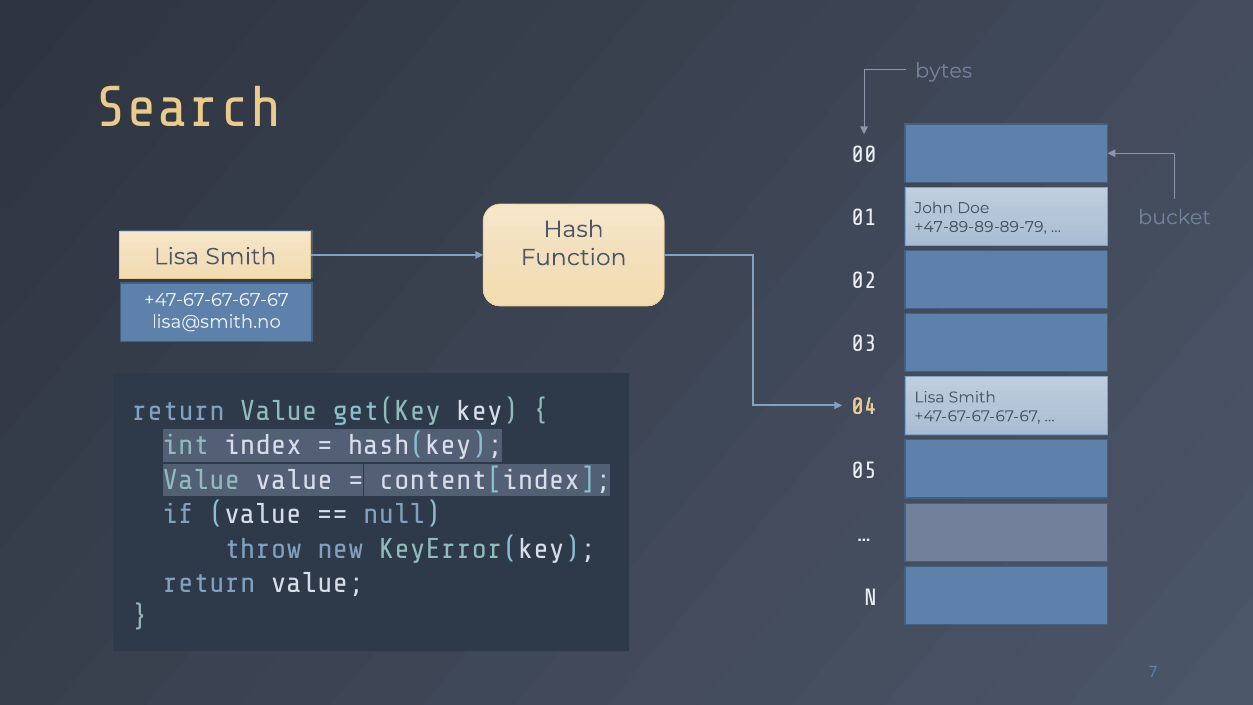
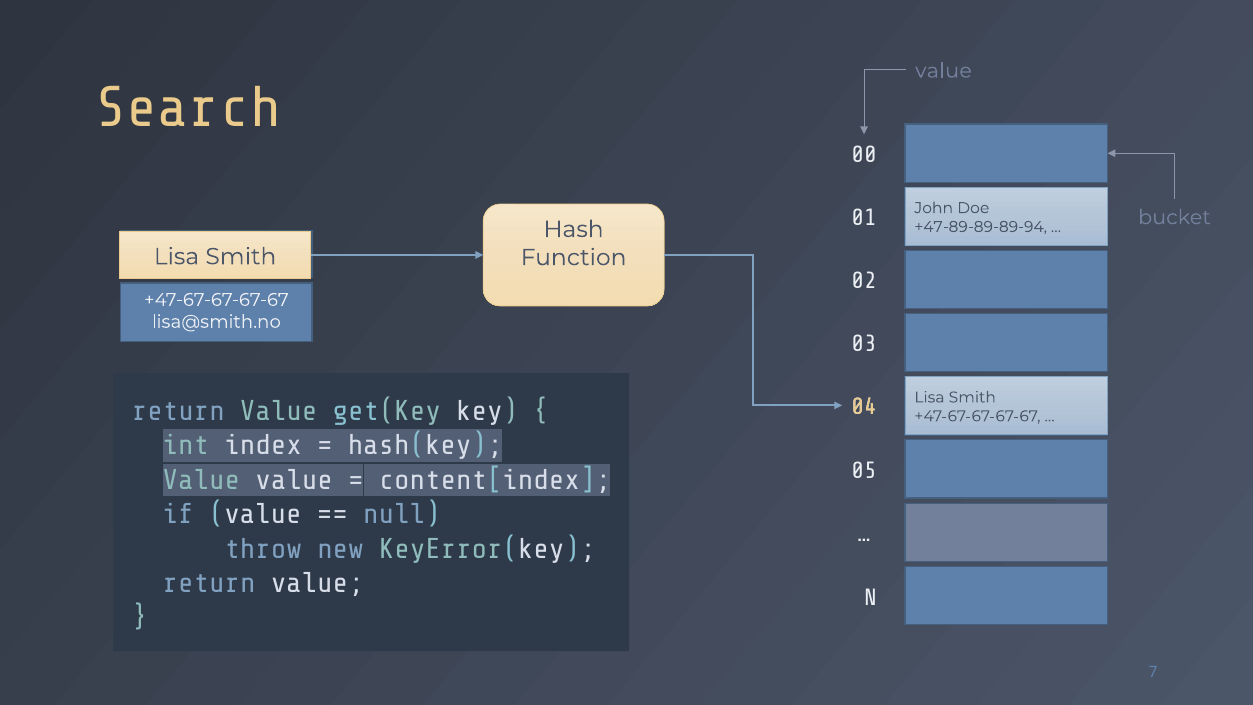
bytes: bytes -> value (944, 71)
+47-89-89-89-79: +47-89-89-89-79 -> +47-89-89-89-94 (981, 227)
